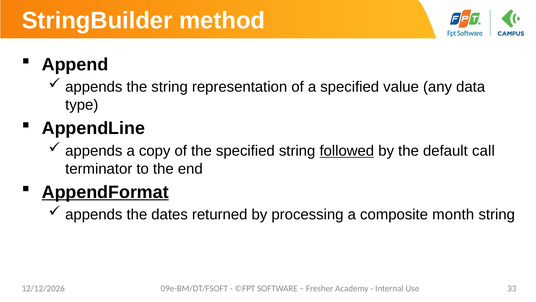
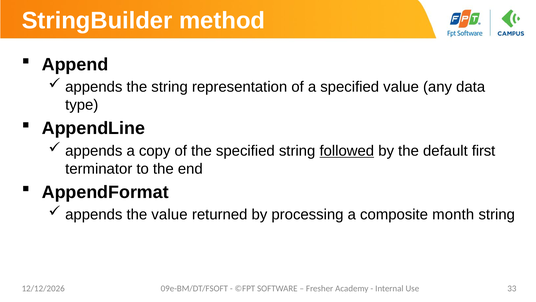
call: call -> first (484, 151)
AppendFormat underline: present -> none (105, 192)
the dates: dates -> value (170, 214)
